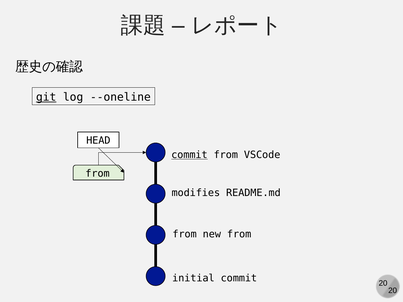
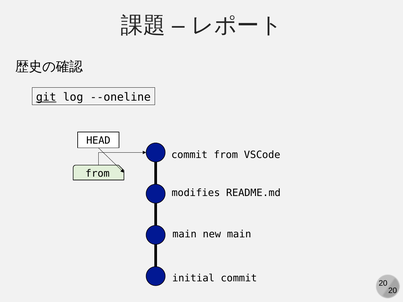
commit underline: present -> none (189, 155)
from: from -> main (185, 234)
new from: from -> main (239, 234)
